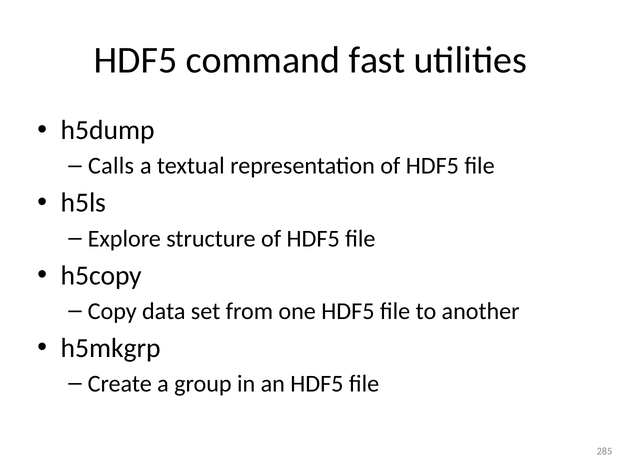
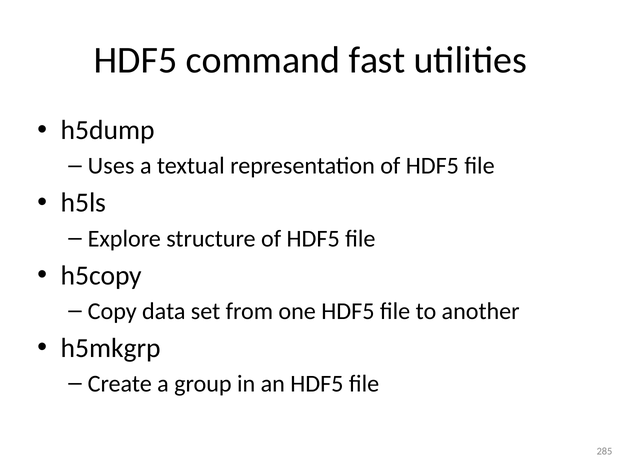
Calls: Calls -> Uses (111, 166)
